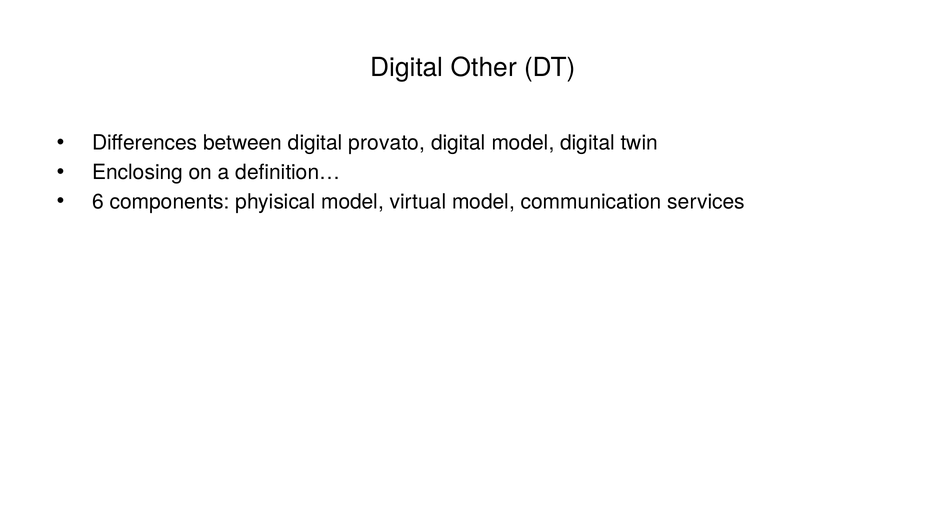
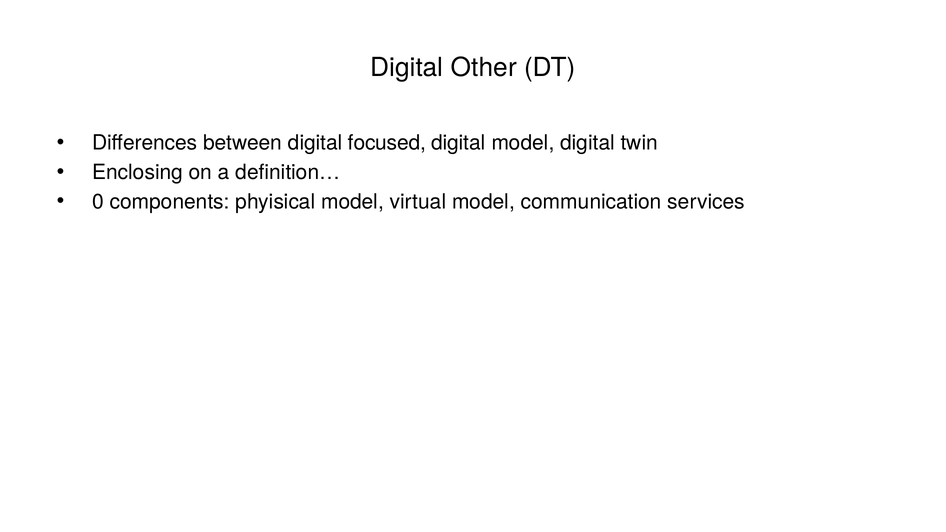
provato: provato -> focused (387, 143)
6: 6 -> 0 (98, 202)
